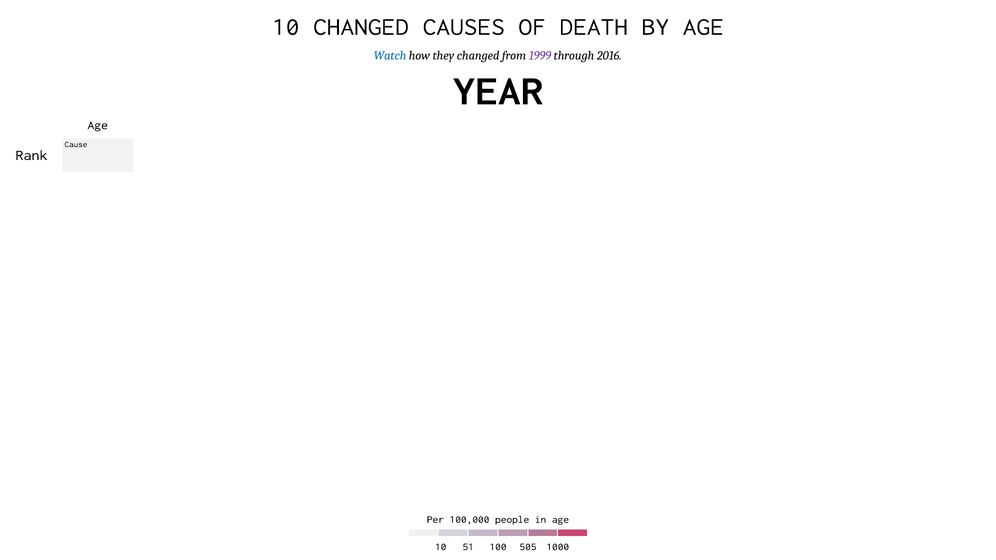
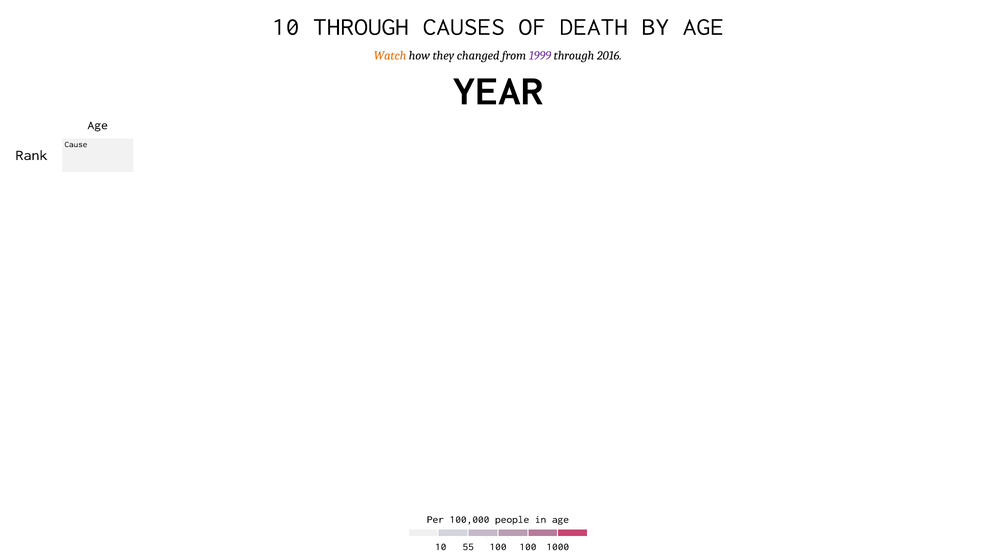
10 CHANGED: CHANGED -> THROUGH (361, 27)
Watch colour: blue -> orange (390, 56)
51: 51 -> 55 (468, 547)
100 505: 505 -> 100 (528, 547)
